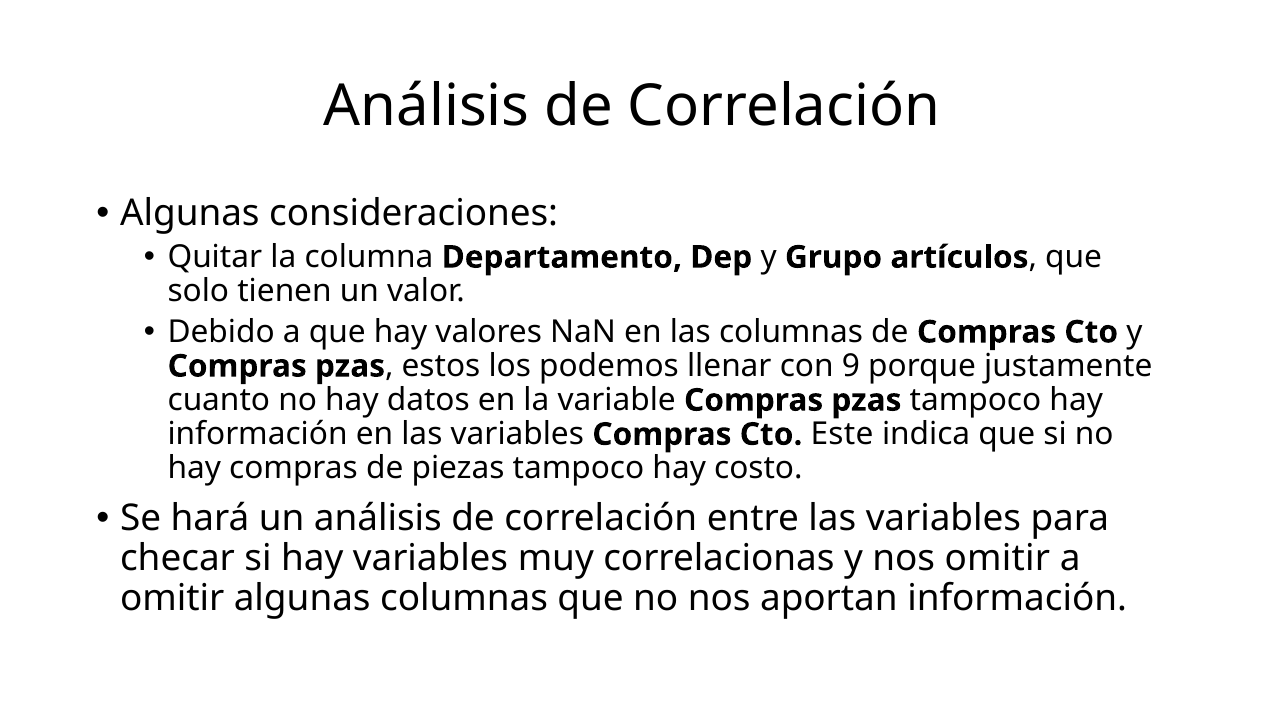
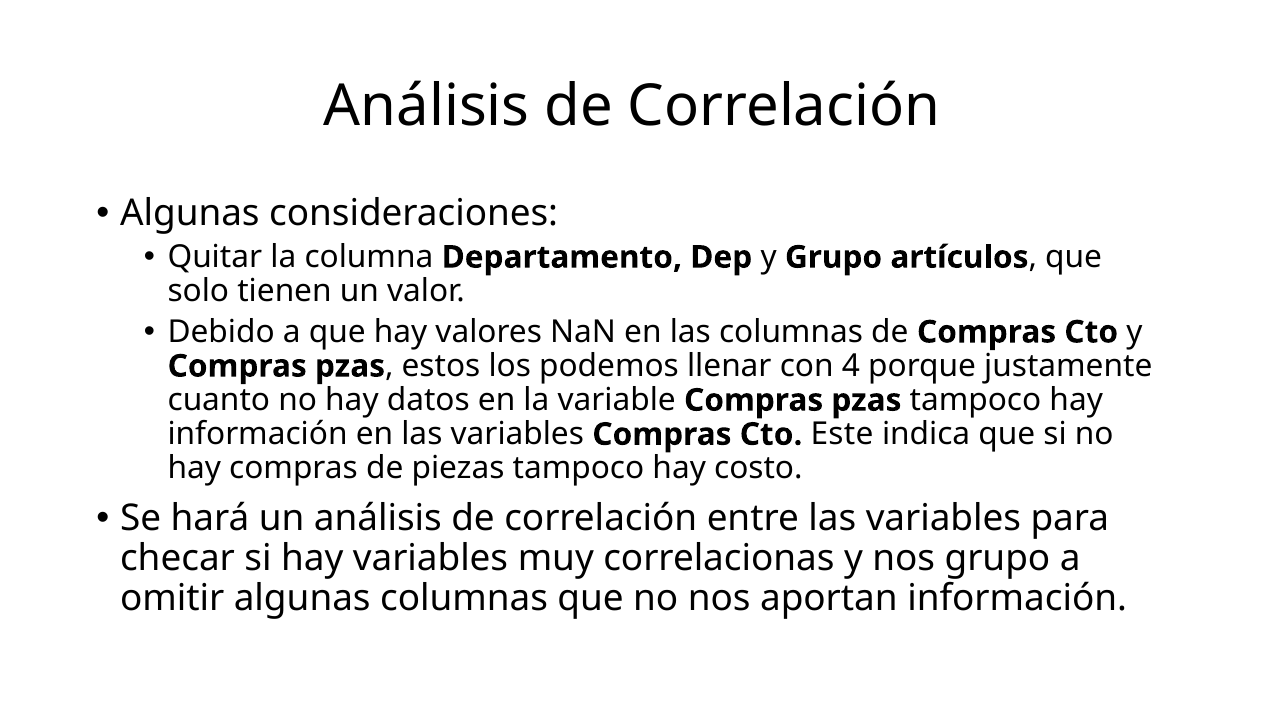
9: 9 -> 4 (851, 366)
nos omitir: omitir -> grupo (997, 559)
